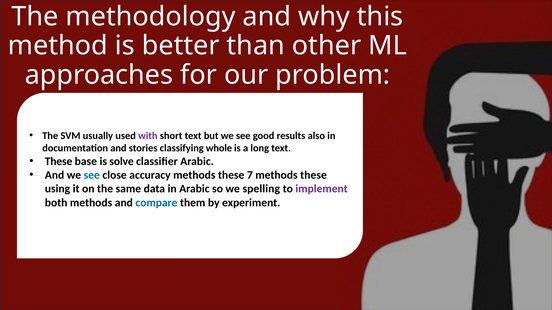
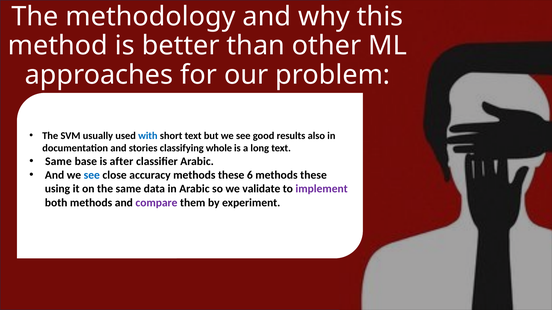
with colour: purple -> blue (148, 136)
These: These -> Same (58, 161)
solve: solve -> after (121, 161)
7: 7 -> 6 (250, 175)
spelling: spelling -> validate (261, 189)
compare colour: blue -> purple (156, 203)
